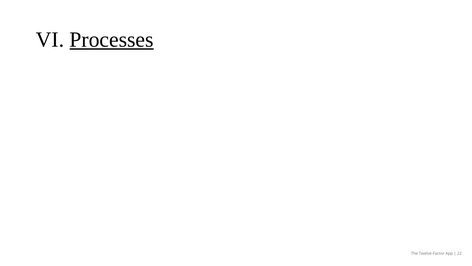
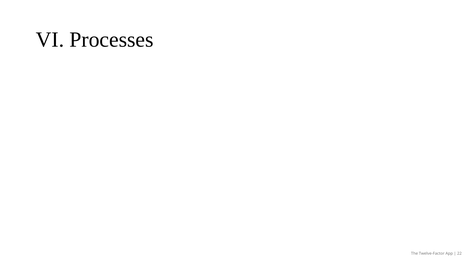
Processes underline: present -> none (112, 40)
